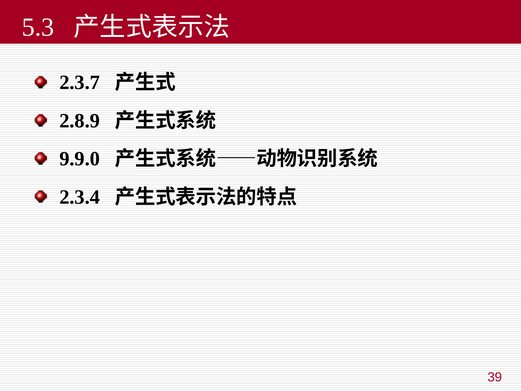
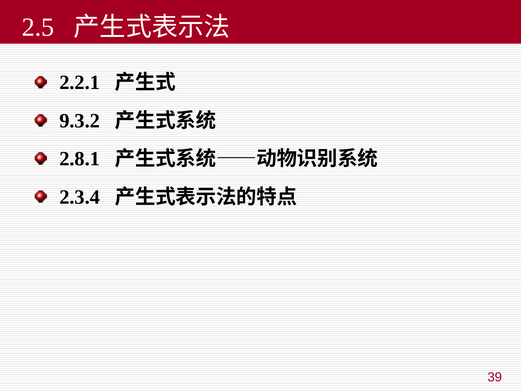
5.3: 5.3 -> 2.5 (38, 27)
2.3.7: 2.3.7 -> 2.2.1 (80, 83)
2.8.9: 2.8.9 -> 9.3.2 (80, 121)
9.9.0: 9.9.0 -> 2.8.1 (80, 159)
